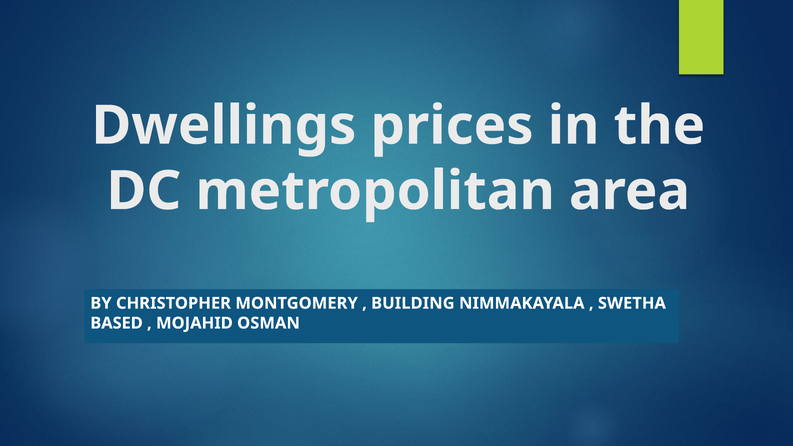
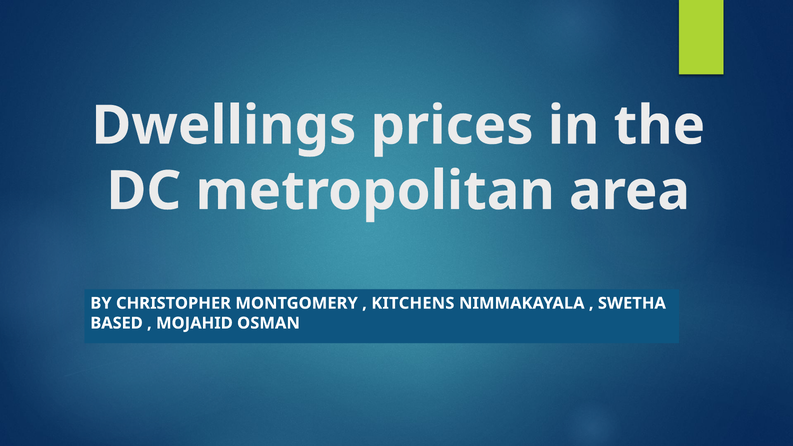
BUILDING: BUILDING -> KITCHENS (413, 303)
